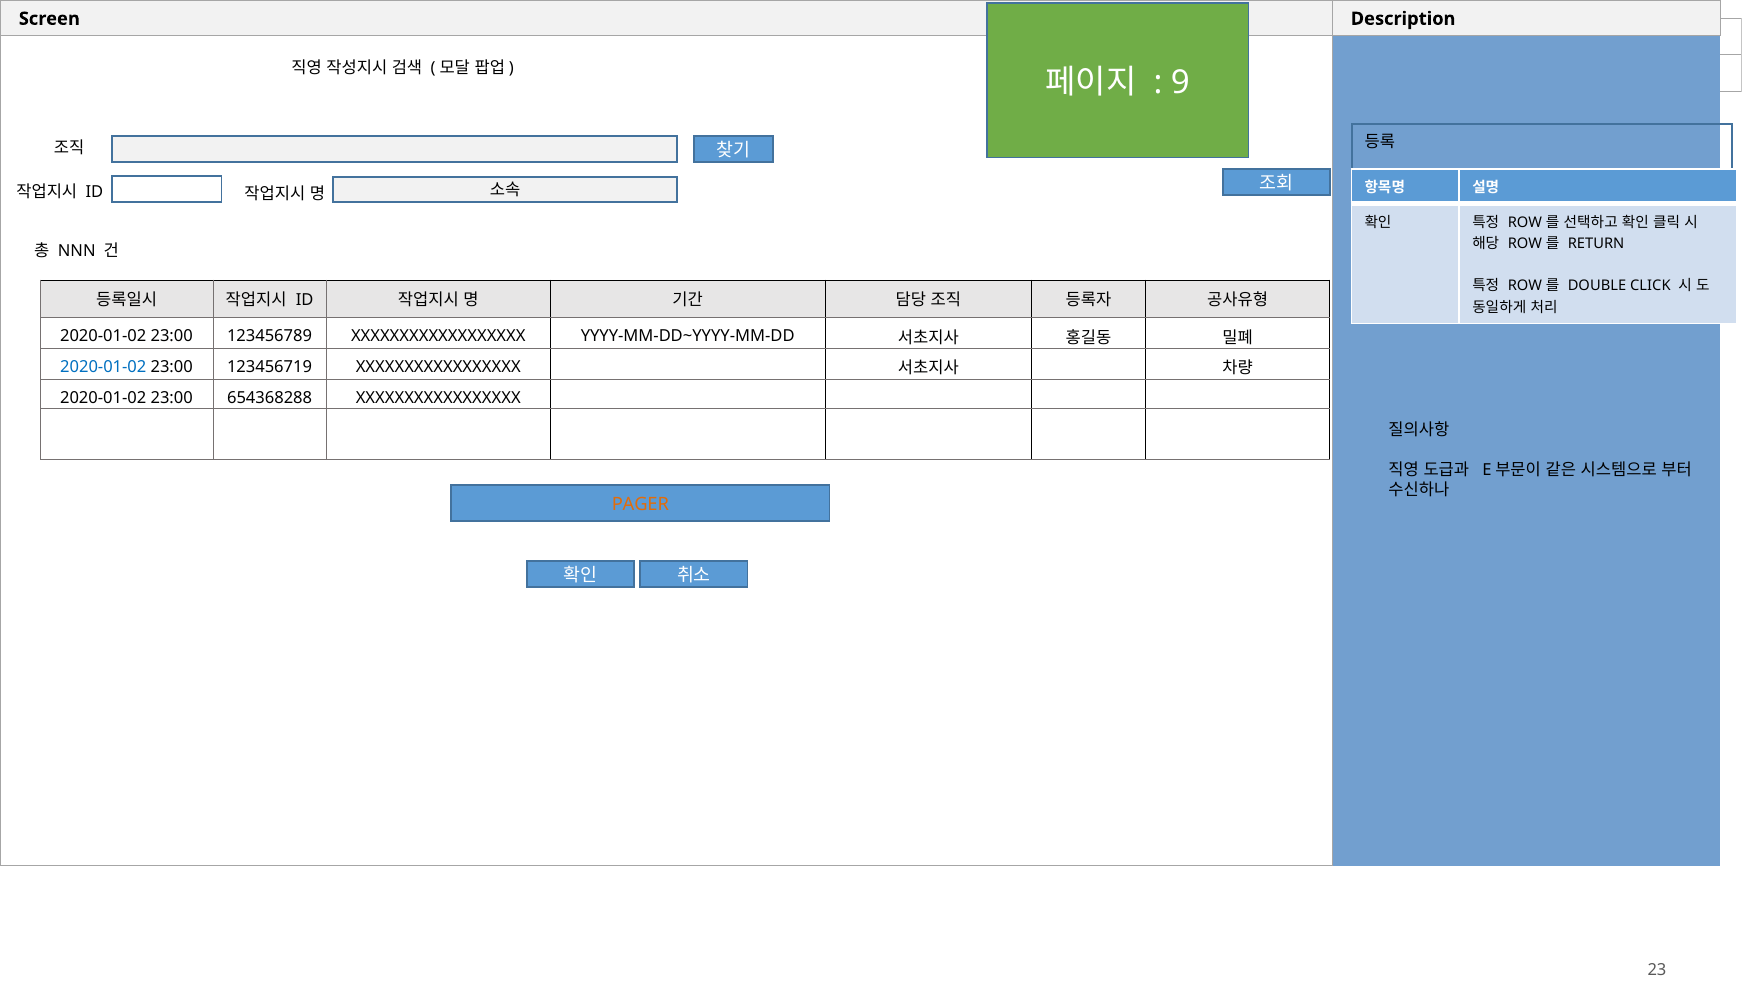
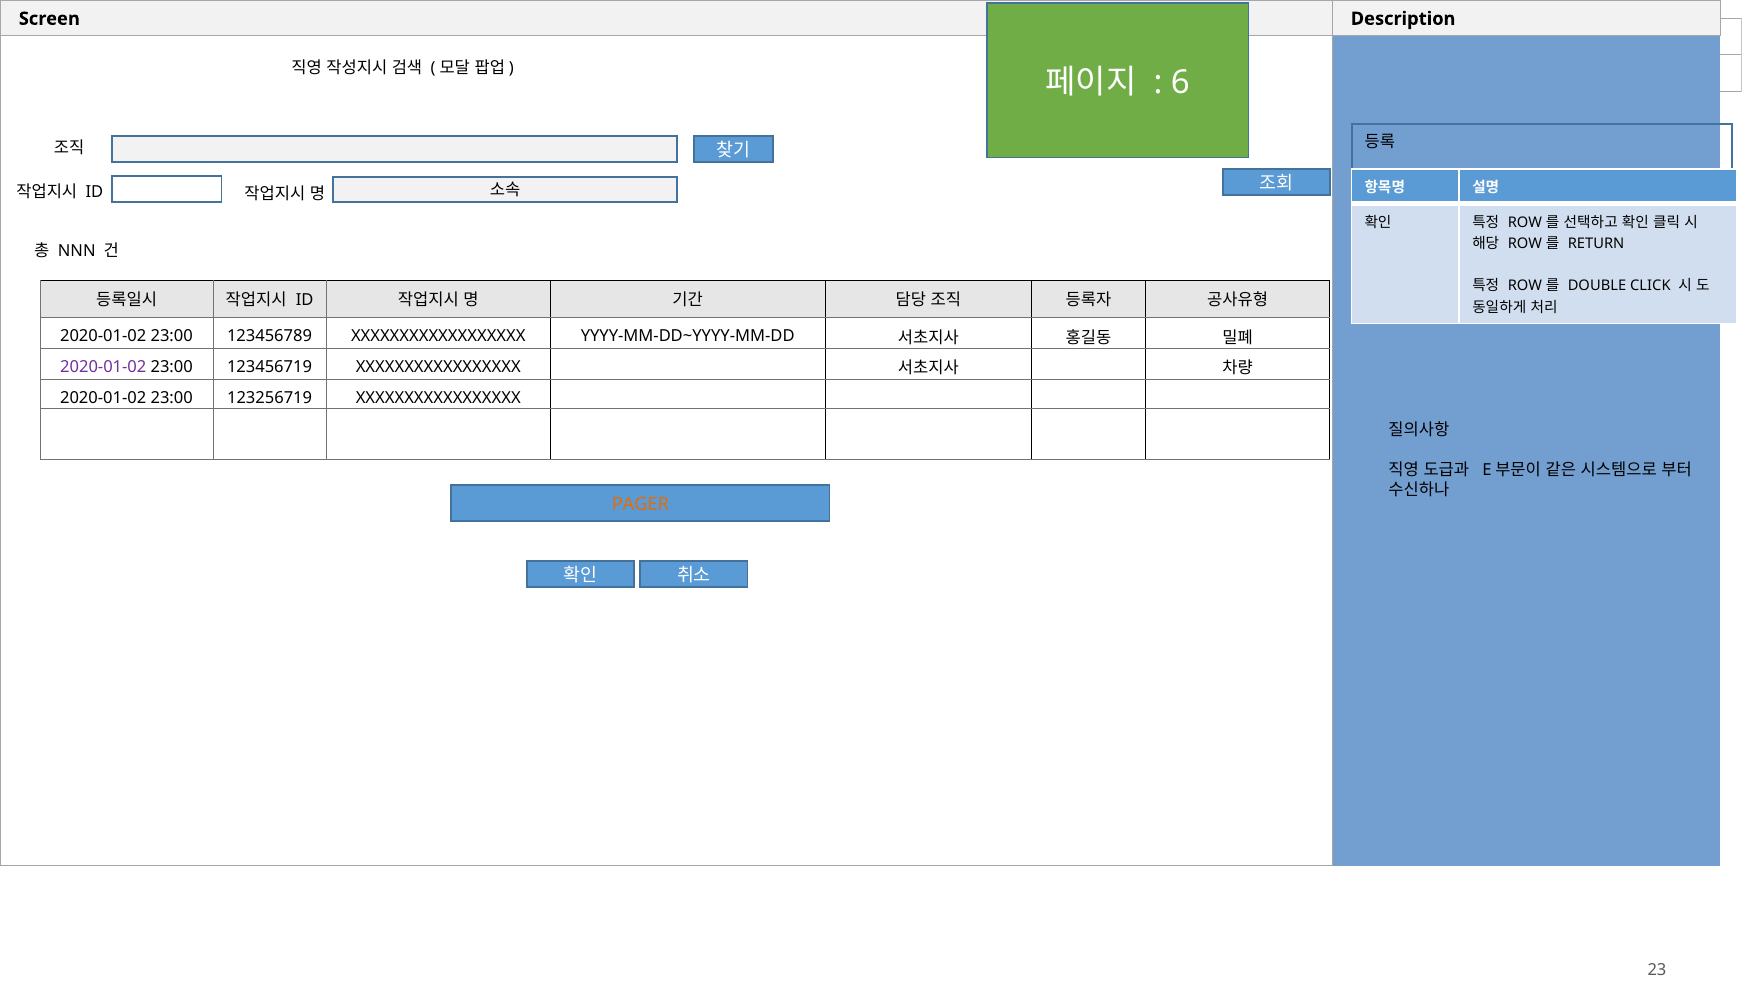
9: 9 -> 6 (1180, 83)
2020-01-02 colour: blue -> purple (103, 367)
654368288: 654368288 -> 123256719 (270, 398)
